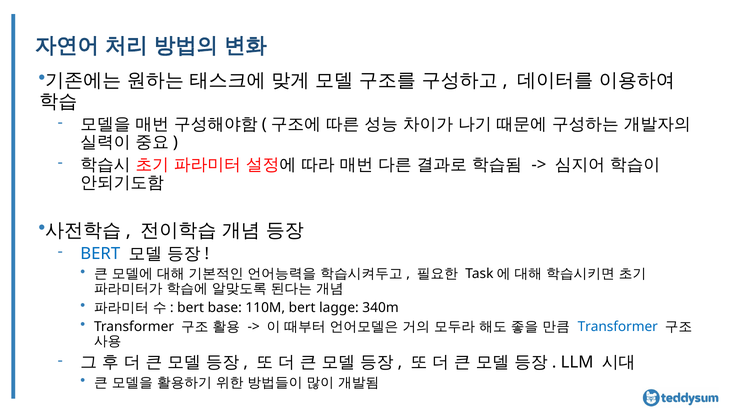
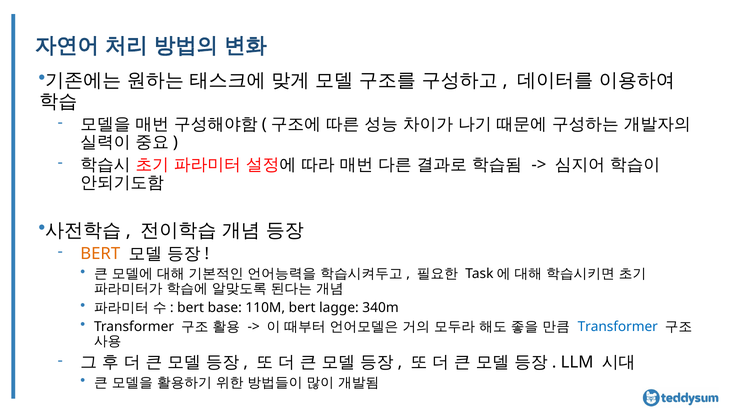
BERT colour: blue -> orange (100, 254)
